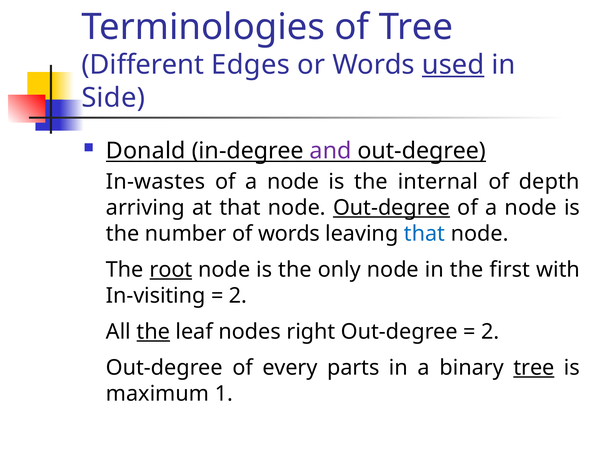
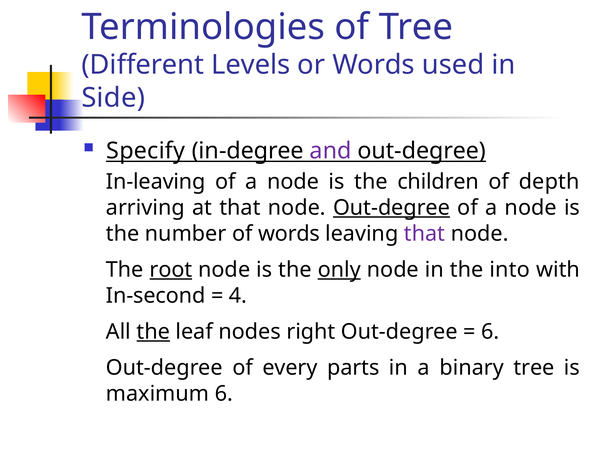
Edges: Edges -> Levels (251, 65)
used underline: present -> none (453, 65)
Donald: Donald -> Specify (146, 151)
In-wastes: In-wastes -> In-leaving (156, 182)
internal: internal -> children (438, 182)
that colour: blue -> purple (425, 234)
only underline: none -> present (339, 270)
first: first -> into (510, 270)
In-visiting: In-visiting -> In-second (156, 296)
2: 2 -> 4 (238, 296)
2: 2 -> 6 (490, 332)
tree underline: present -> none (534, 368)
maximum 1: 1 -> 6 (224, 394)
